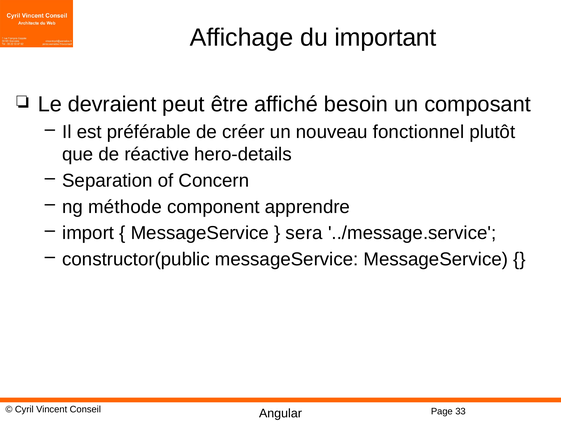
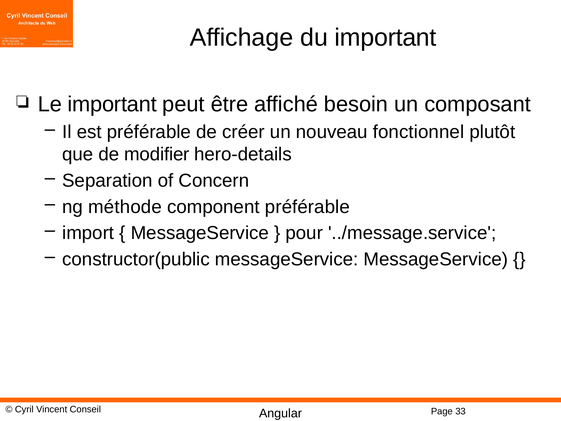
Le devraient: devraient -> important (112, 104)
réactive: réactive -> modifier (157, 154)
component apprendre: apprendre -> préférable (307, 207)
sera: sera -> pour (304, 233)
